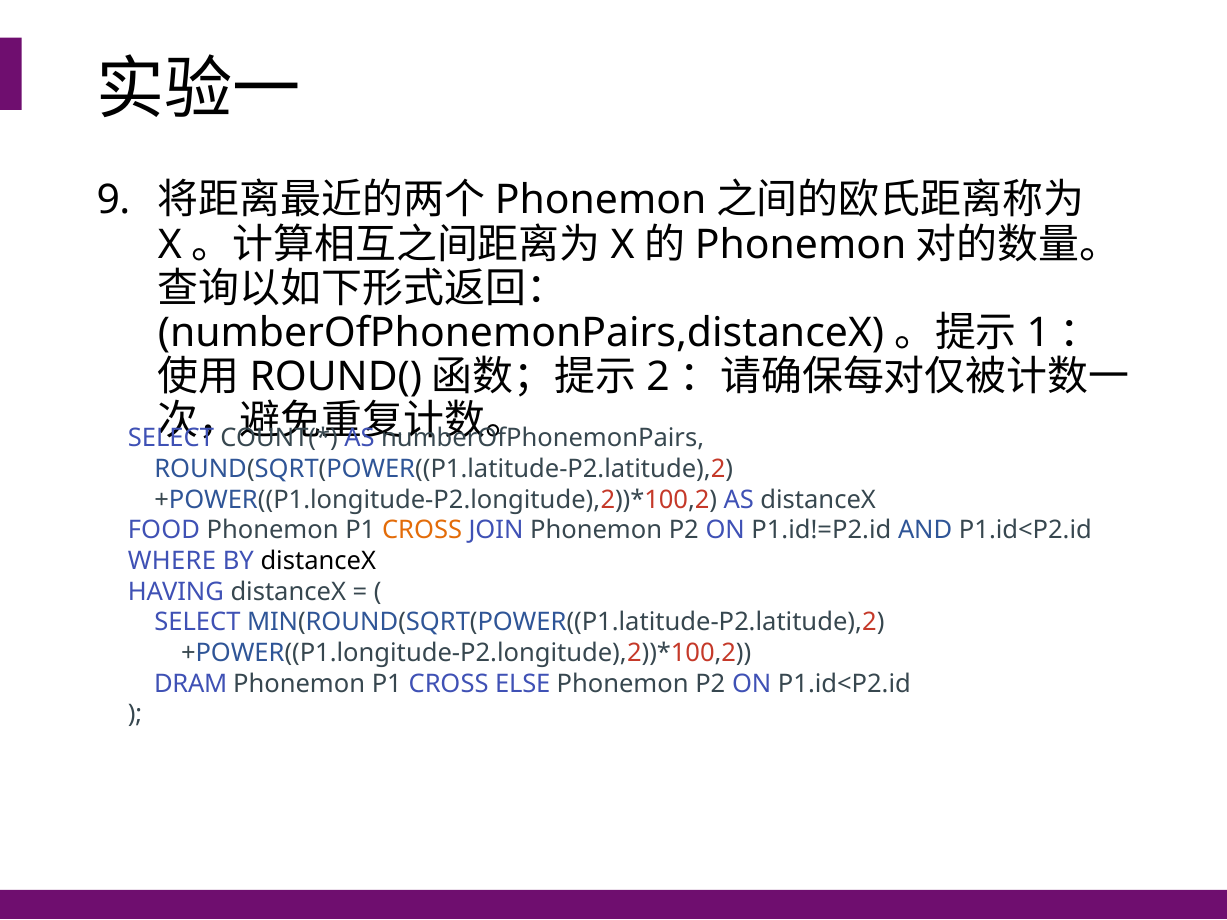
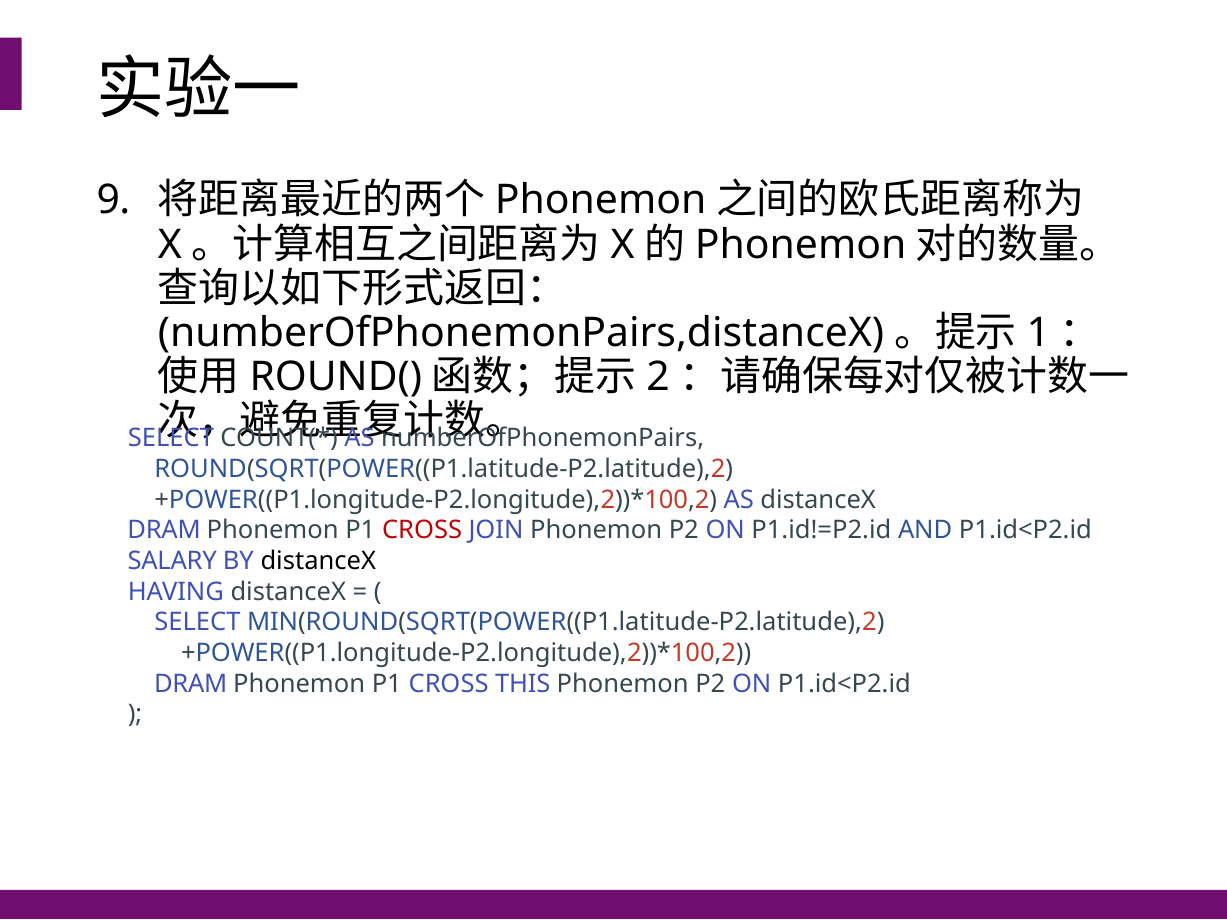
FOOD: FOOD -> DRAM (164, 531)
CROSS colour: orange -> red (422, 531)
WHERE: WHERE -> SALARY (172, 561)
ELSE: ELSE -> THIS (523, 684)
